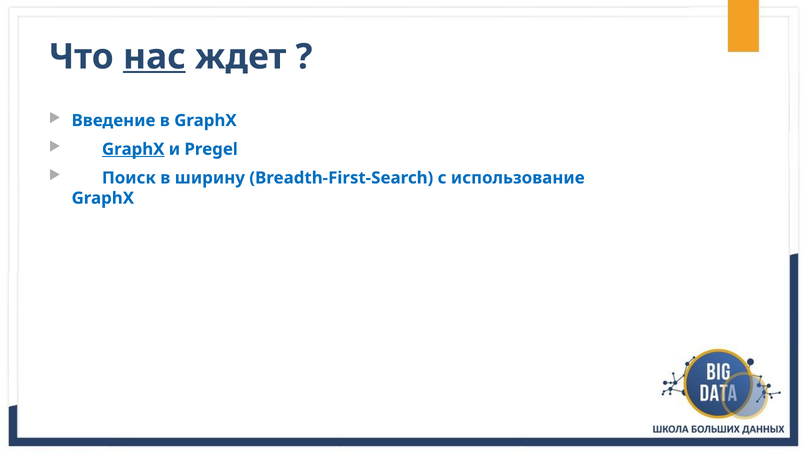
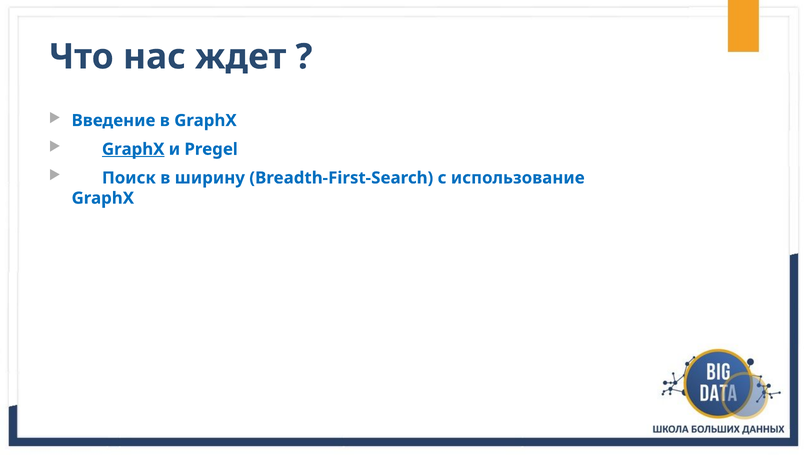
нас underline: present -> none (154, 57)
